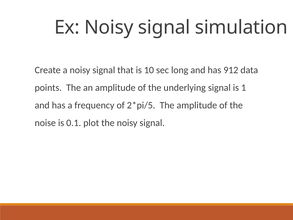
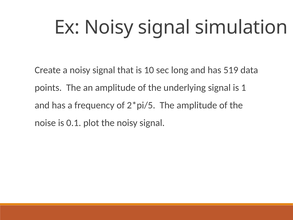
912: 912 -> 519 (231, 70)
